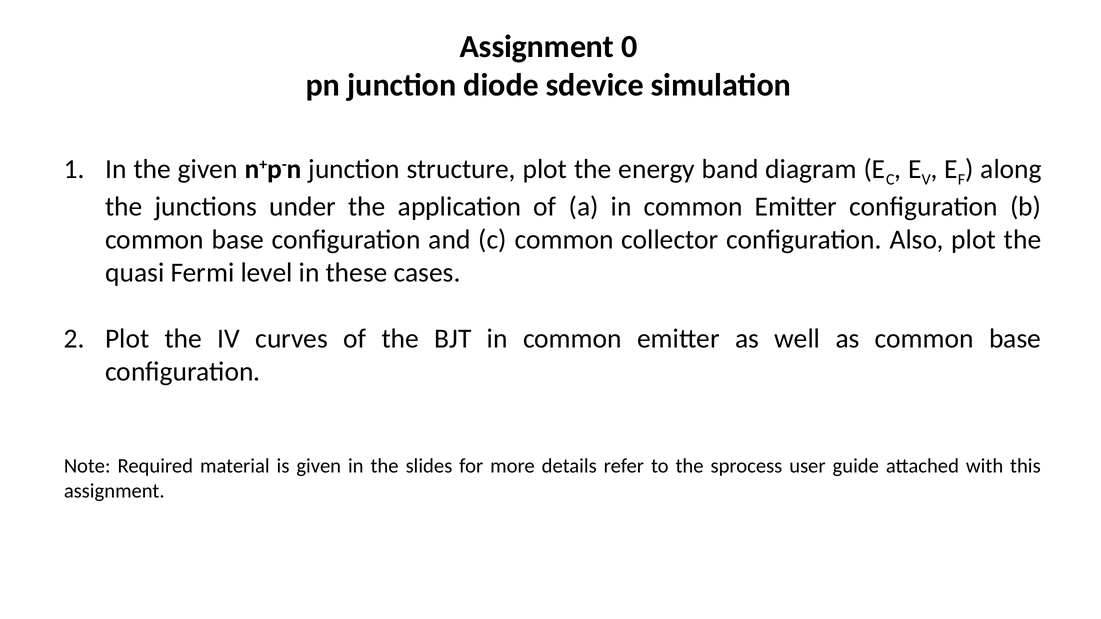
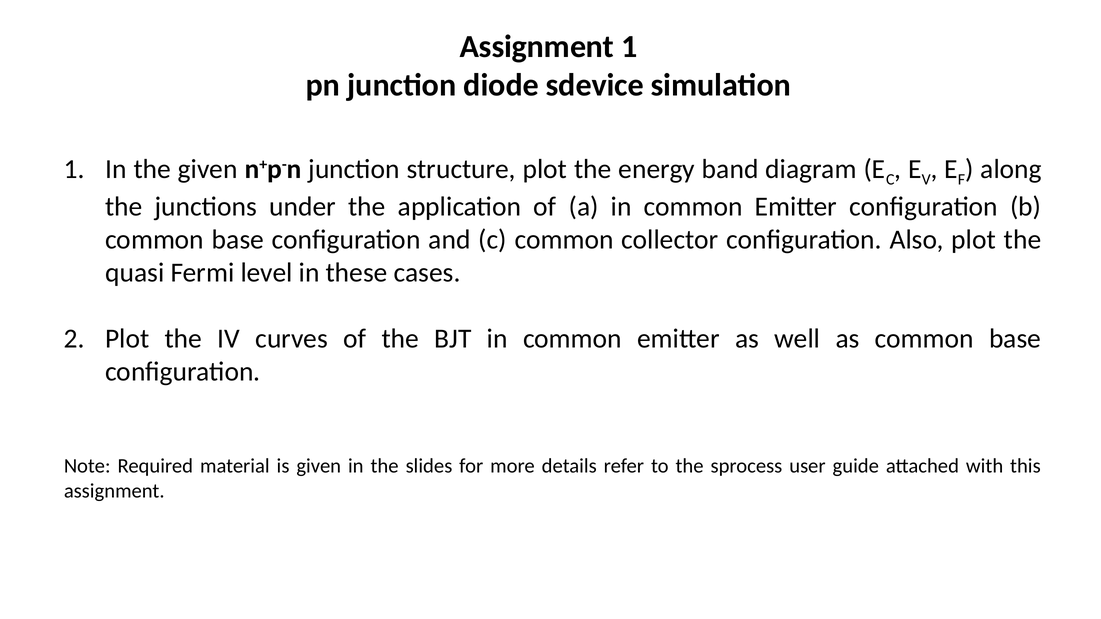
Assignment 0: 0 -> 1 (629, 47)
